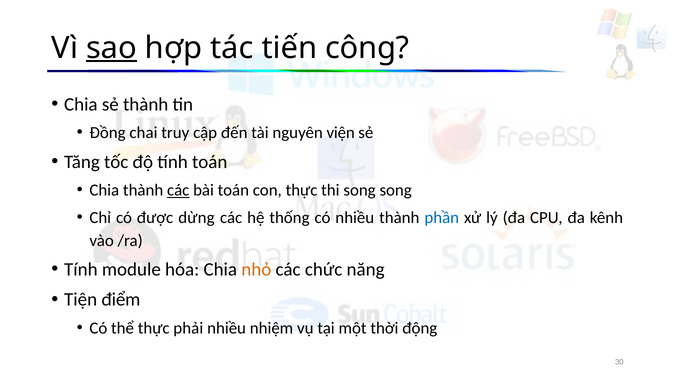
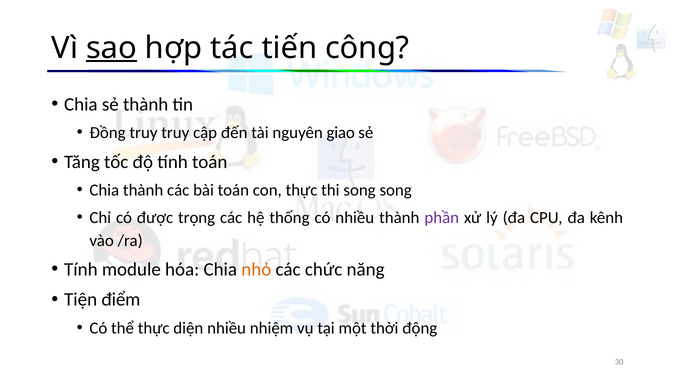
Đồng chai: chai -> truy (143, 133)
viện: viện -> giao (341, 133)
các underline: present -> none (178, 191)
dừng: dừng -> trọng (197, 218)
phần colour: blue -> purple (442, 218)
phải: phải -> diện (188, 329)
